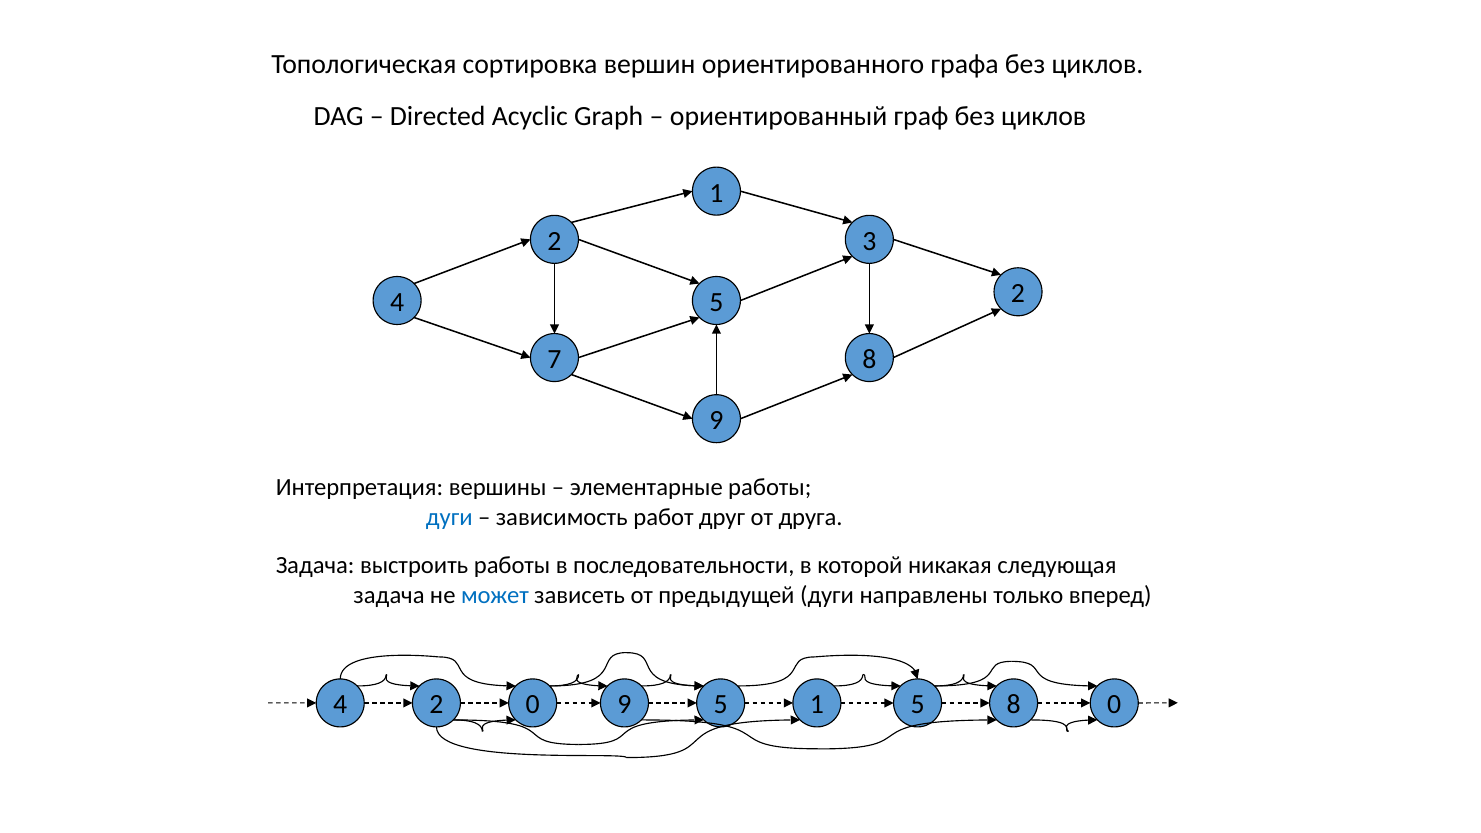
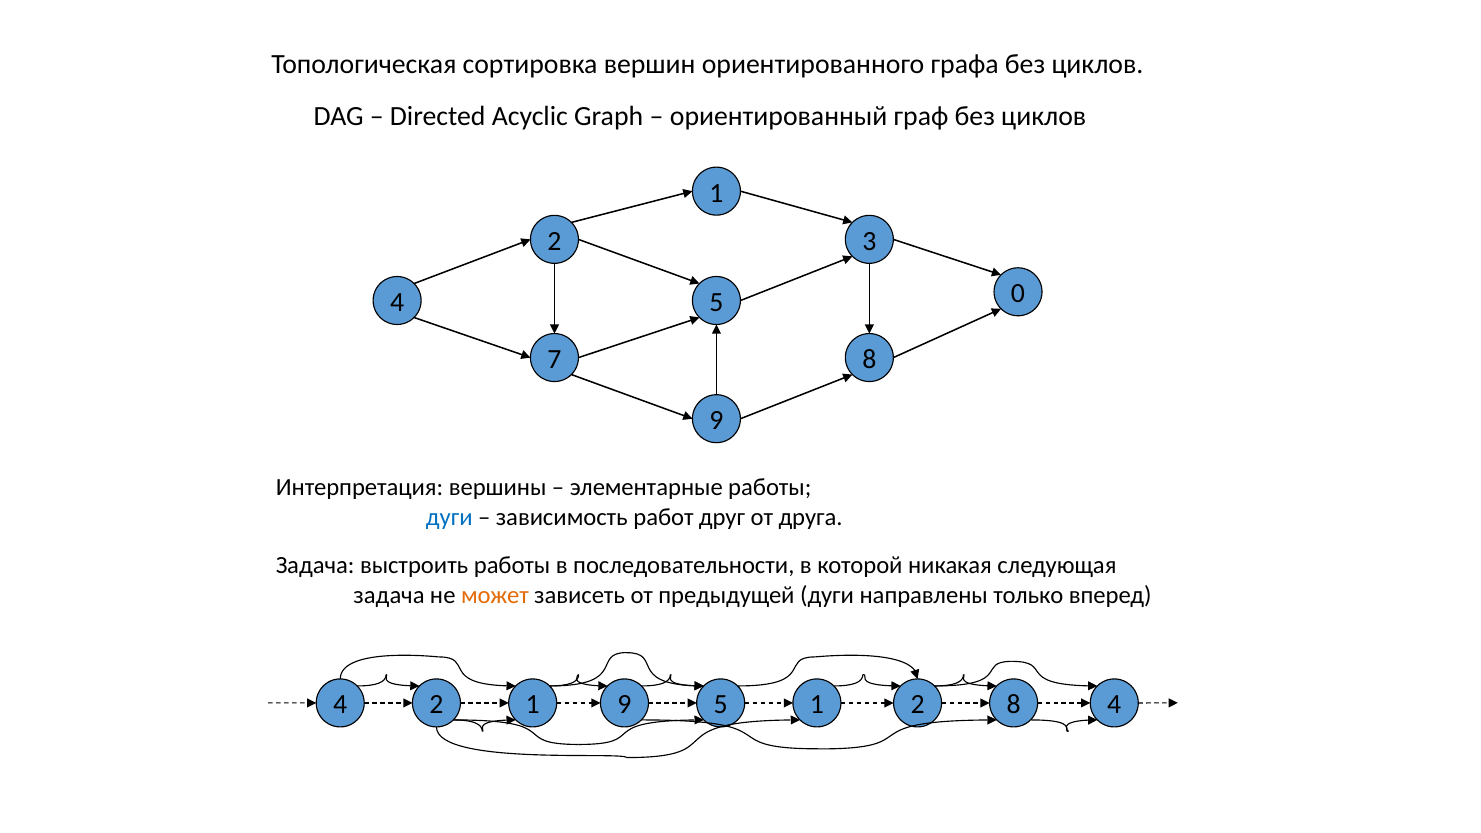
2: 2 -> 0 (1018, 294)
может colour: blue -> orange (495, 595)
2 0: 0 -> 1 (533, 705)
5: 5 -> 2 (918, 705)
1 0: 0 -> 4 (1114, 705)
